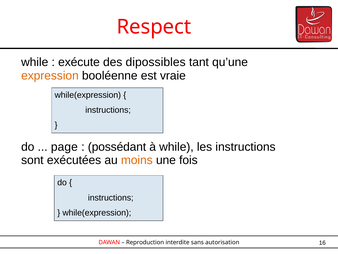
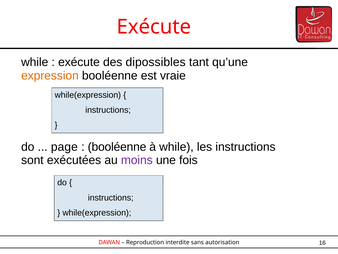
Respect: Respect -> Exécute (154, 27)
possédant: possédant -> booléenne (117, 147)
moins colour: orange -> purple (137, 160)
